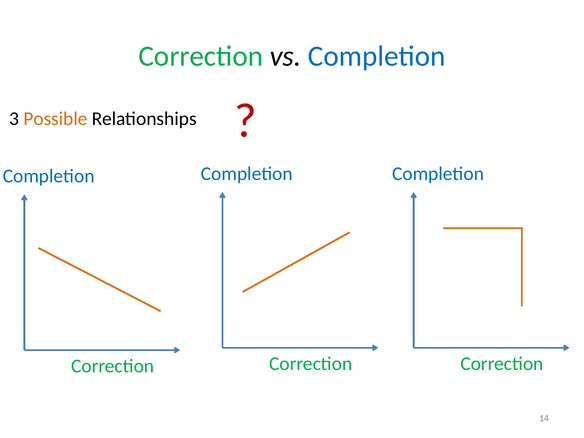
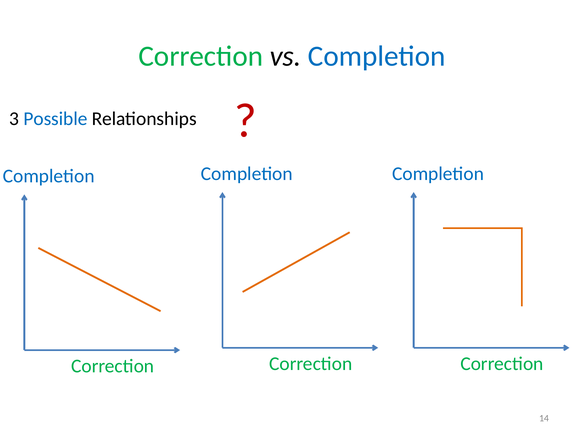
Possible colour: orange -> blue (55, 119)
